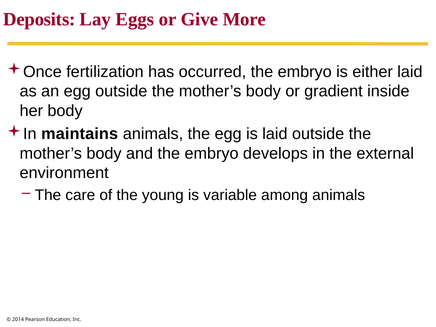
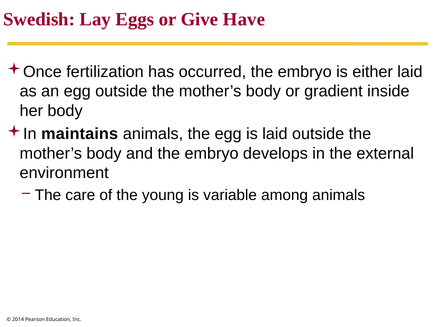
Deposits: Deposits -> Swedish (39, 19)
More: More -> Have (244, 19)
